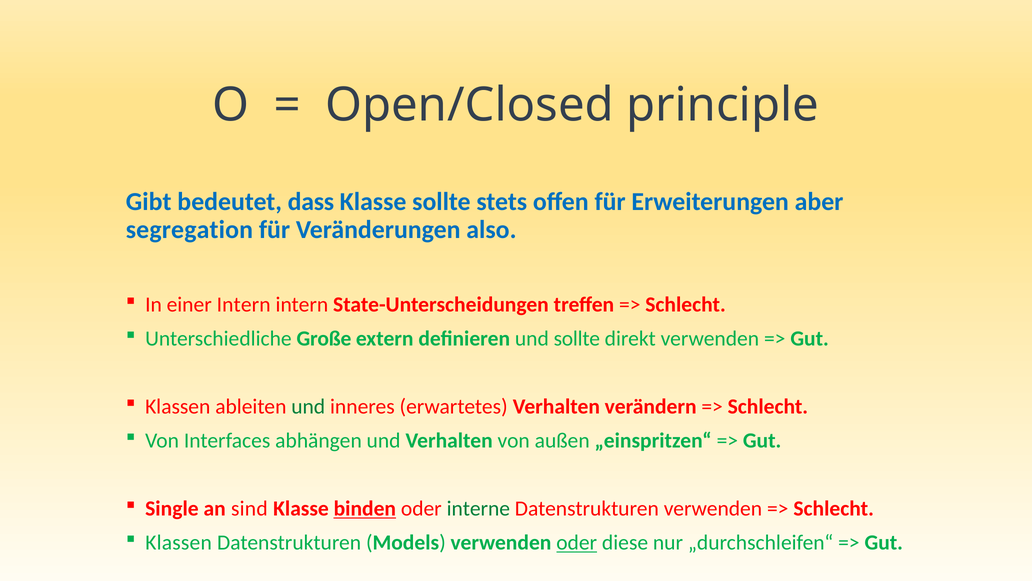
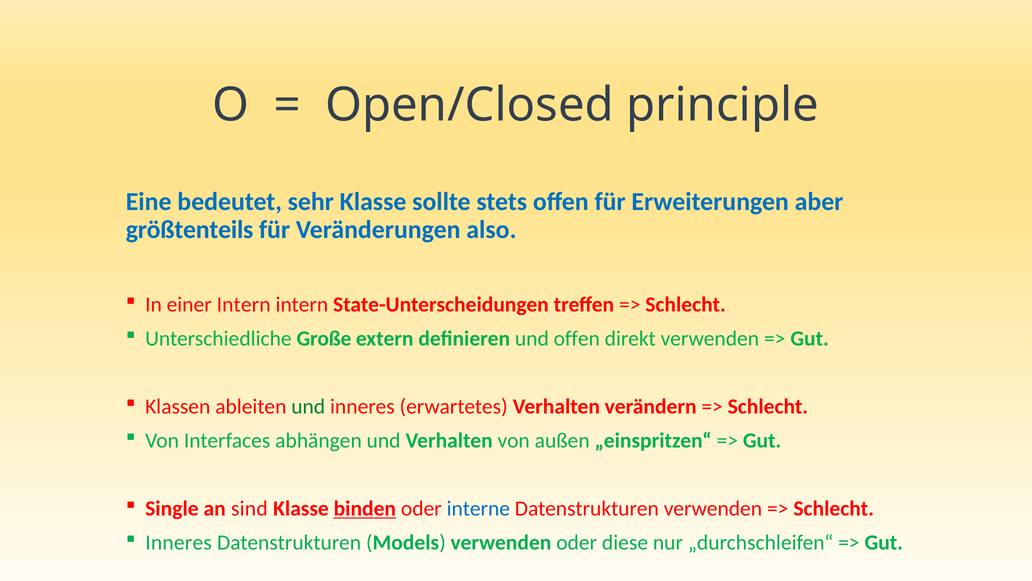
Gibt: Gibt -> Eine (149, 202)
dass: dass -> sehr (311, 202)
segregation: segregation -> größtenteils (190, 229)
und sollte: sollte -> offen (577, 338)
interne colour: green -> blue (478, 508)
Klassen: Klassen -> Inneres (179, 542)
oder underline: present -> none (577, 542)
